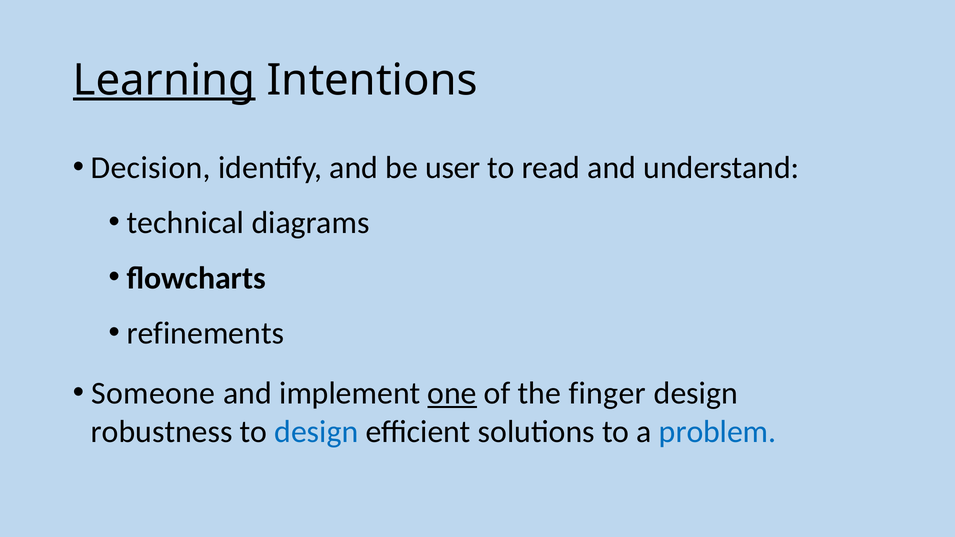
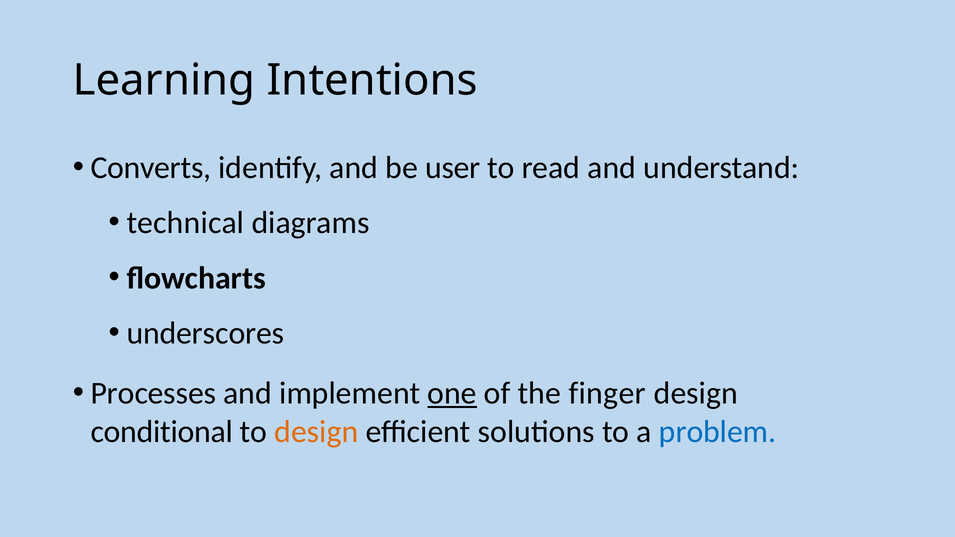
Learning underline: present -> none (164, 80)
Decision: Decision -> Converts (151, 168)
refinements: refinements -> underscores (205, 333)
Someone: Someone -> Processes (153, 393)
robustness: robustness -> conditional (162, 432)
design colour: blue -> orange (316, 432)
